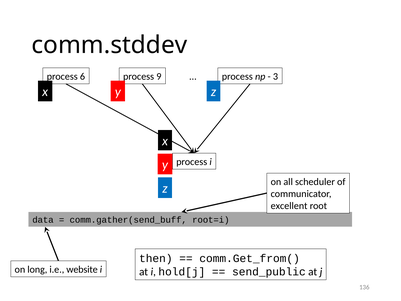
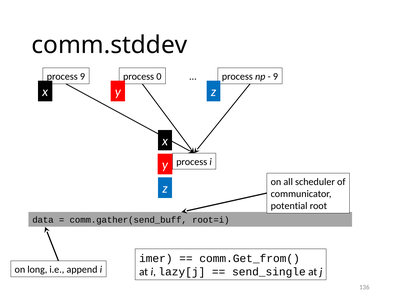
process 6: 6 -> 9 (83, 77)
9: 9 -> 0 (159, 77)
3: 3 -> 9 (275, 77)
excellent: excellent -> potential (289, 206)
then: then -> imer (156, 258)
website: website -> append (82, 269)
hold[j: hold[j -> lazy[j (182, 272)
send_public: send_public -> send_single (269, 272)
